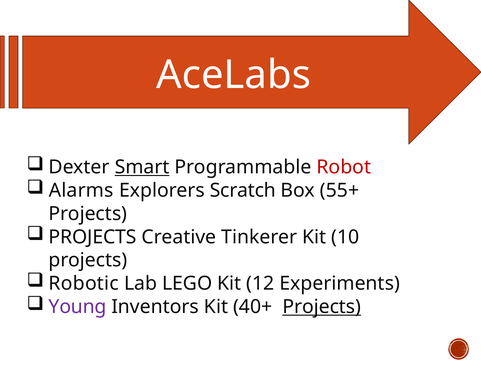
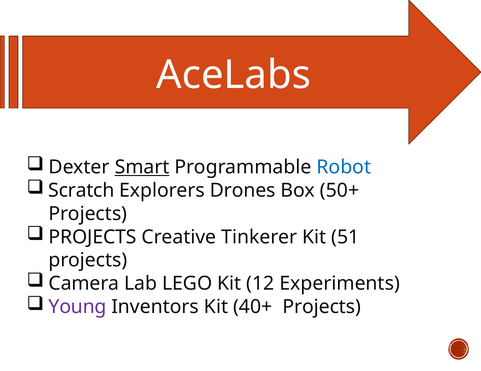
Robot colour: red -> blue (344, 167)
Alarms: Alarms -> Scratch (81, 191)
Scratch: Scratch -> Drones (243, 191)
55+: 55+ -> 50+ (340, 191)
10: 10 -> 51 (345, 237)
Robotic: Robotic -> Camera (84, 284)
Projects underline: present -> none (322, 307)
